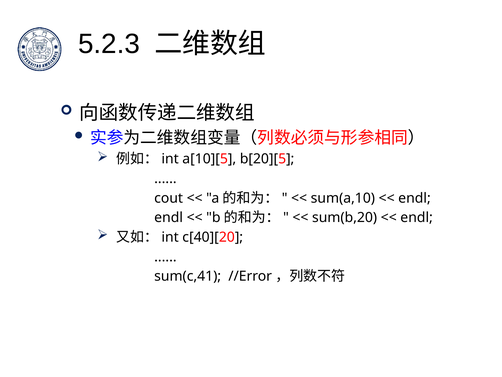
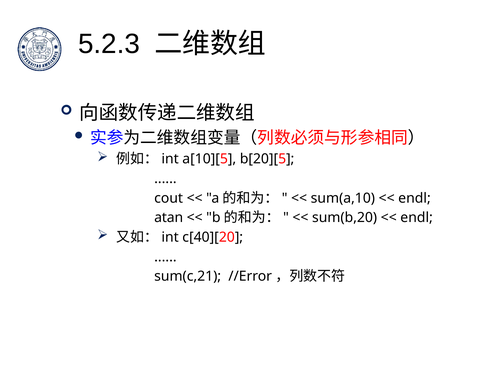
endl: endl -> atan (169, 217)
sum(c,41: sum(c,41 -> sum(c,21 (188, 276)
